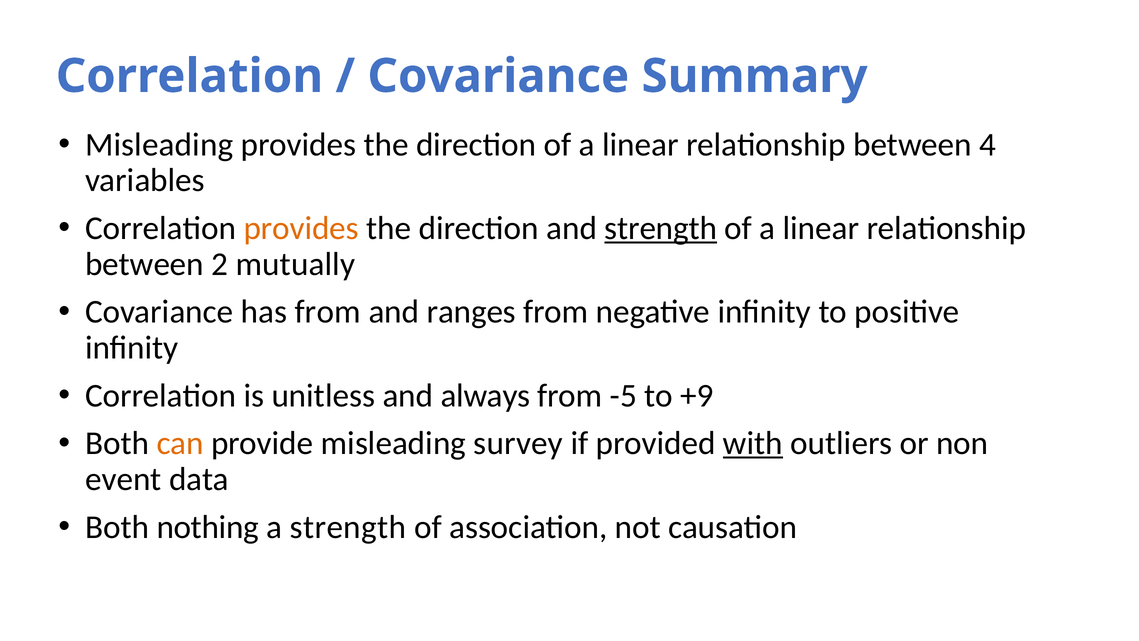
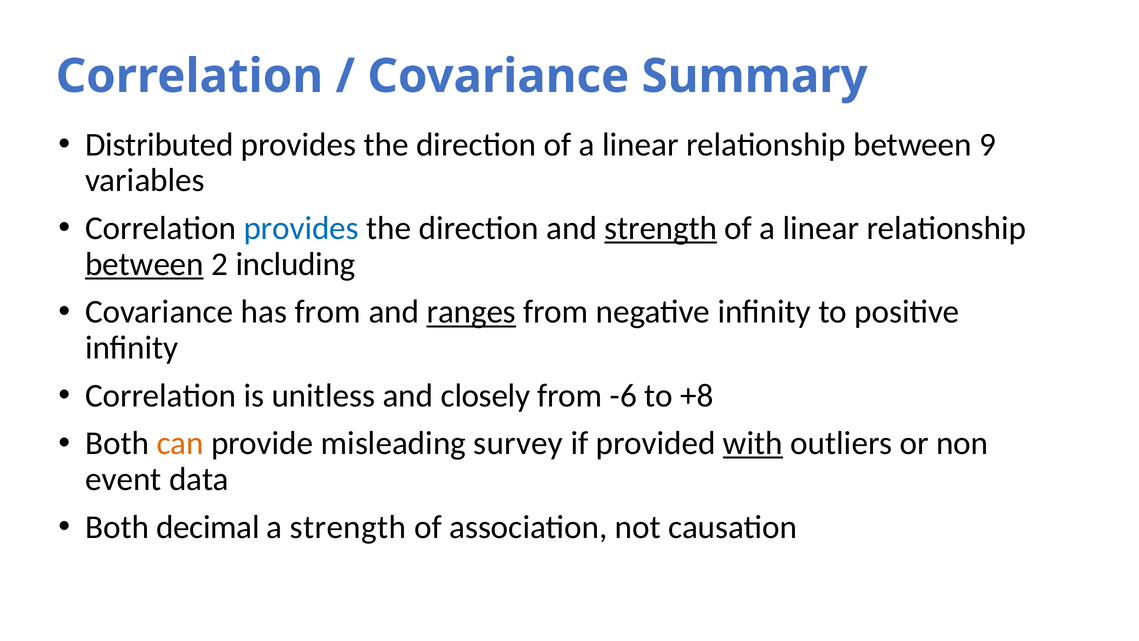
Misleading: Misleading -> Distributed (159, 145)
4: 4 -> 9 (988, 145)
provides colour: orange -> blue (301, 228)
between underline: none -> present (144, 264)
mutually: mutually -> including (296, 264)
ranges underline: none -> present (471, 312)
always: always -> closely (485, 395)
-5: -5 -> -6 (623, 395)
+9: +9 -> +8 (697, 395)
nothing: nothing -> decimal (208, 527)
